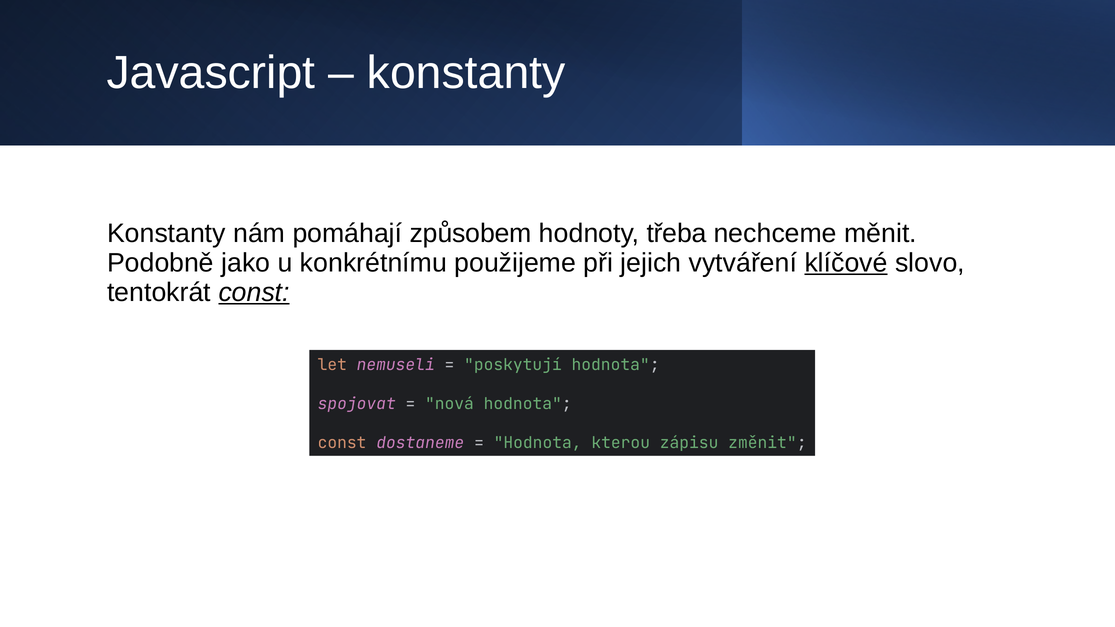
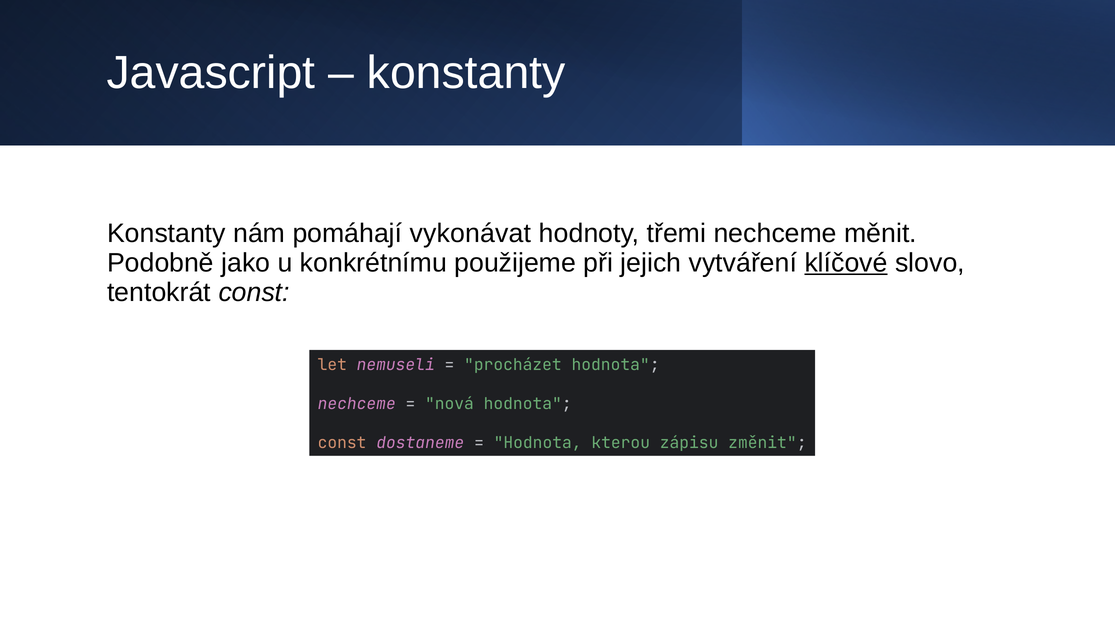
způsobem: způsobem -> vykonávat (471, 234)
třeba: třeba -> třemi (676, 234)
const underline: present -> none (254, 292)
poskytují: poskytují -> procházet (513, 365)
spojovat: spojovat -> nechceme (357, 404)
